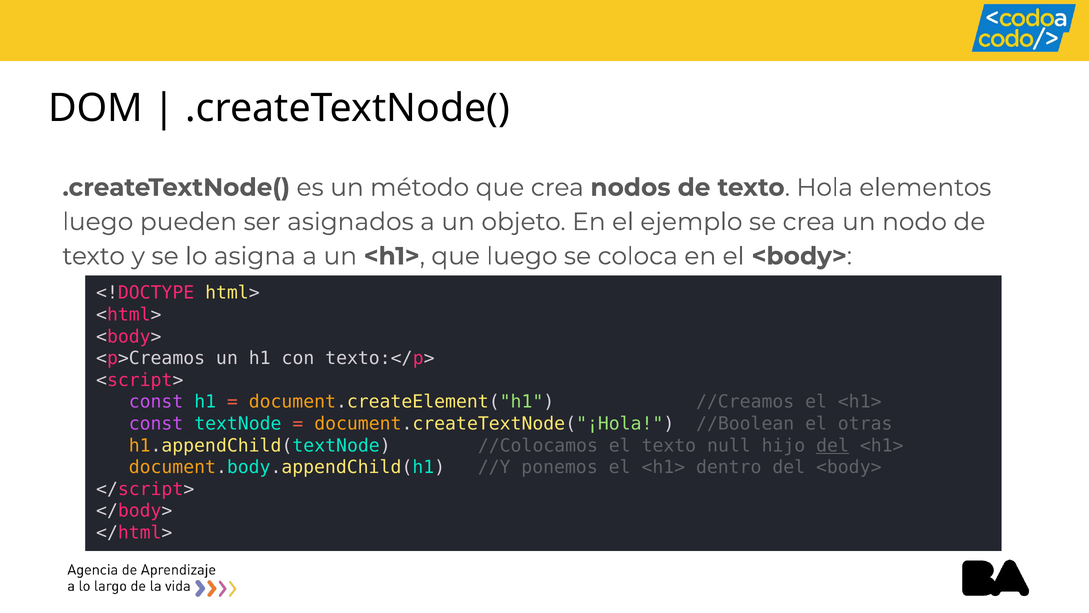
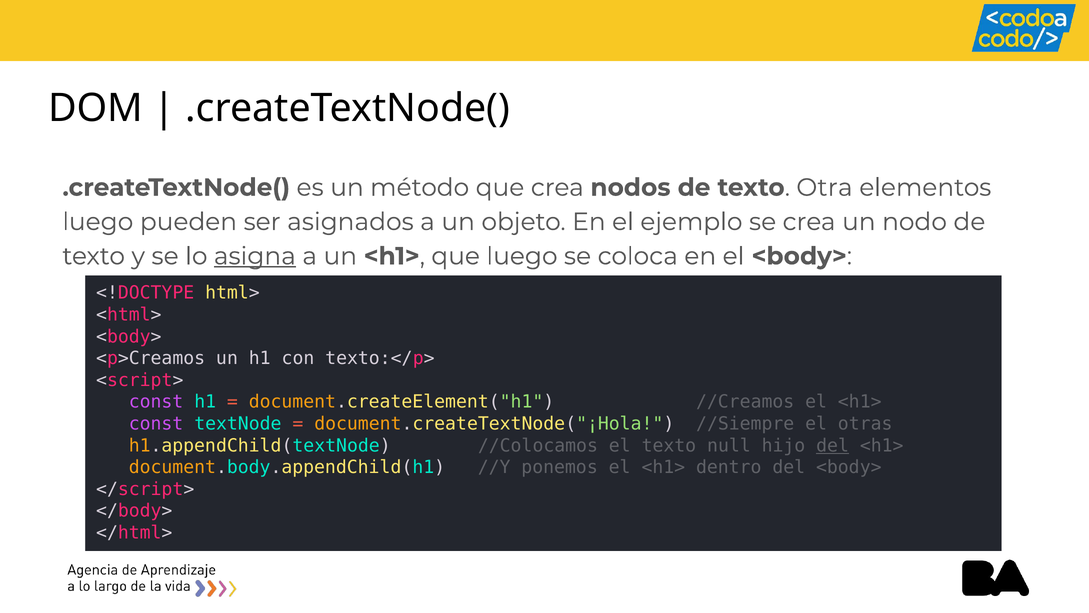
Hola: Hola -> Otra (824, 187)
asigna underline: none -> present (255, 256)
//Boolean: //Boolean -> //Siempre (745, 423)
